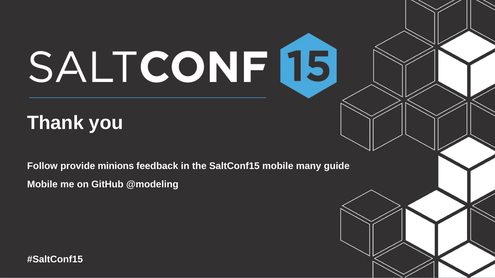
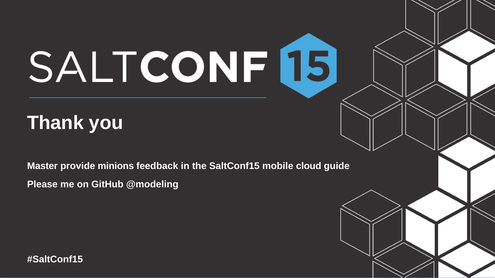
Follow: Follow -> Master (42, 166)
many: many -> cloud (309, 166)
Mobile: Mobile -> Please (42, 185)
